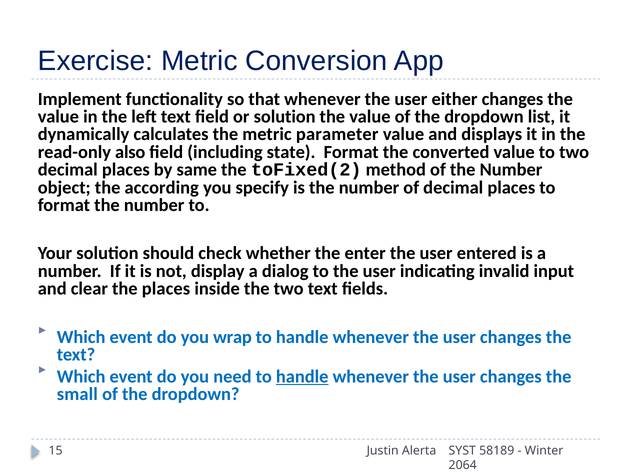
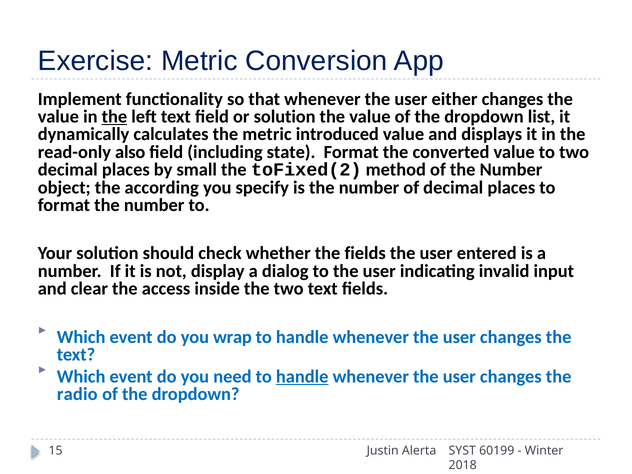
the underline: none -> present (114, 117)
parameter: parameter -> introduced (337, 134)
same: same -> small (197, 170)
the enter: enter -> fields (365, 253)
the places: places -> access (166, 289)
small: small -> radio (77, 394)
58189: 58189 -> 60199 (497, 451)
2064: 2064 -> 2018 (463, 465)
